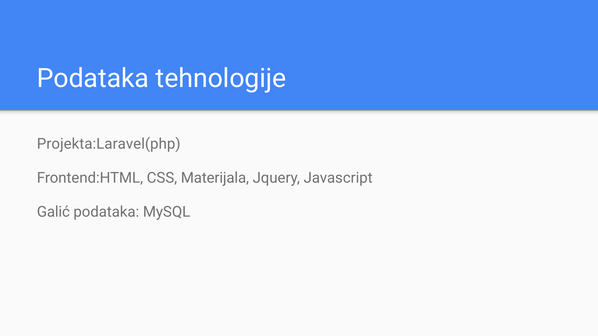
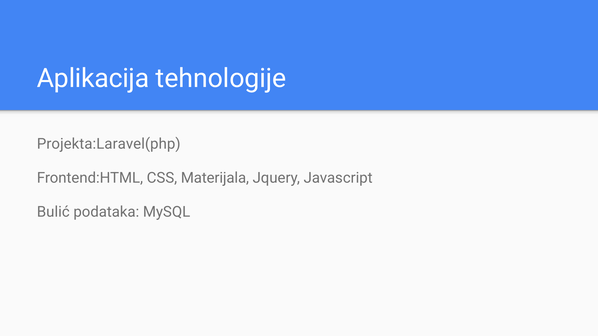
Podataka: Podataka -> Aplikacija (93, 78)
Galić: Galić -> Bulić (53, 212)
